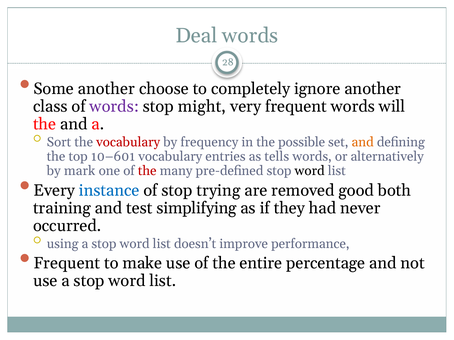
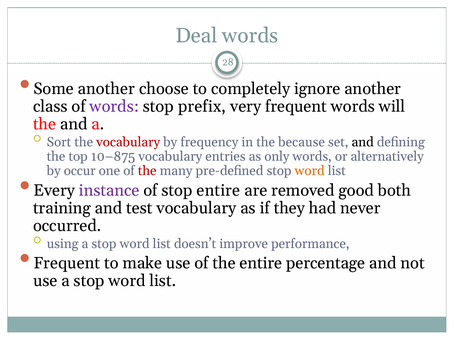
might: might -> prefix (202, 107)
possible: possible -> because (302, 143)
and colour: orange -> black (363, 143)
10–601: 10–601 -> 10–875 (113, 157)
tells: tells -> only (277, 157)
mark: mark -> occur (80, 171)
word colour: black -> orange (310, 171)
instance colour: blue -> purple (109, 191)
stop trying: trying -> entire (218, 191)
test simplifying: simplifying -> vocabulary (196, 208)
